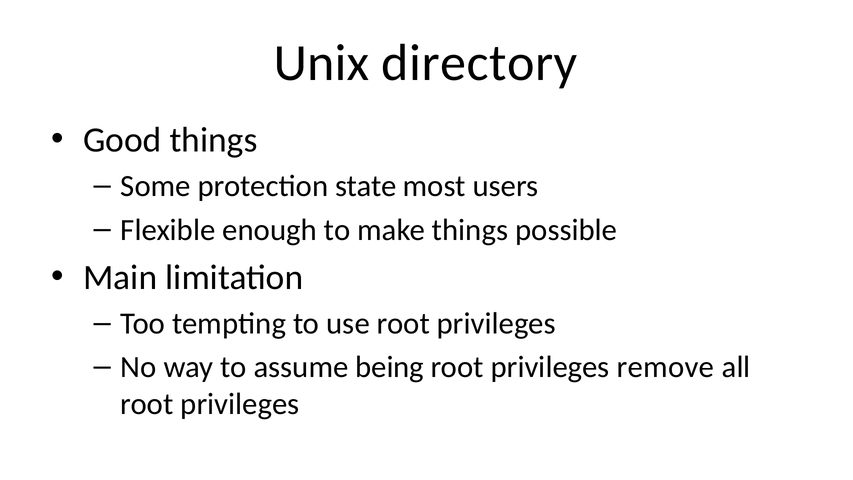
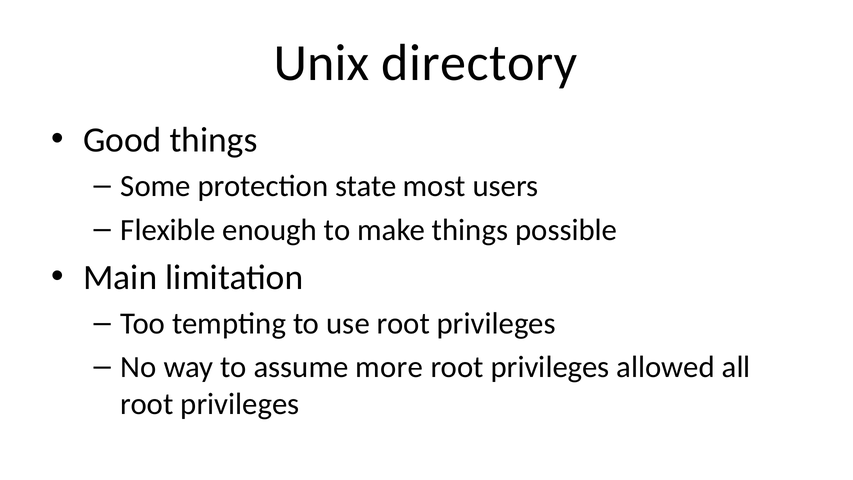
being: being -> more (389, 367)
remove: remove -> allowed (666, 367)
